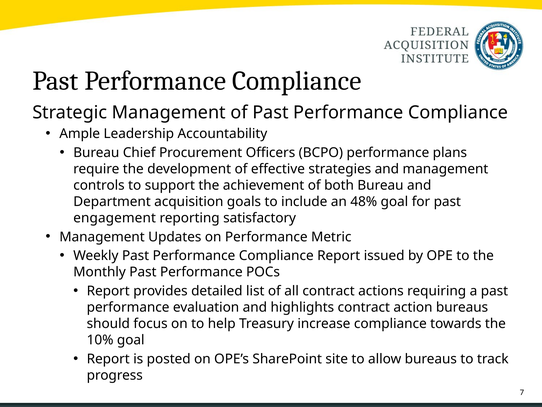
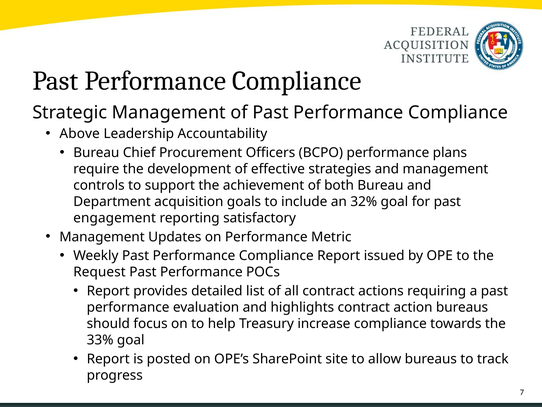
Ample: Ample -> Above (80, 134)
48%: 48% -> 32% (364, 201)
Monthly: Monthly -> Request (99, 272)
10%: 10% -> 33% (100, 340)
